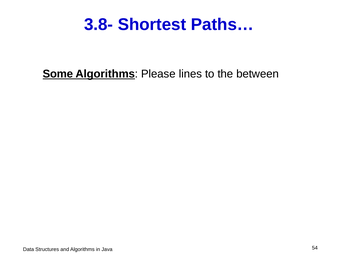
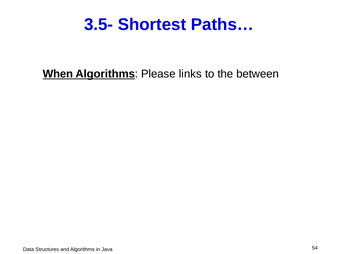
3.8-: 3.8- -> 3.5- (99, 25)
Some: Some -> When (58, 74)
lines: lines -> links (190, 74)
